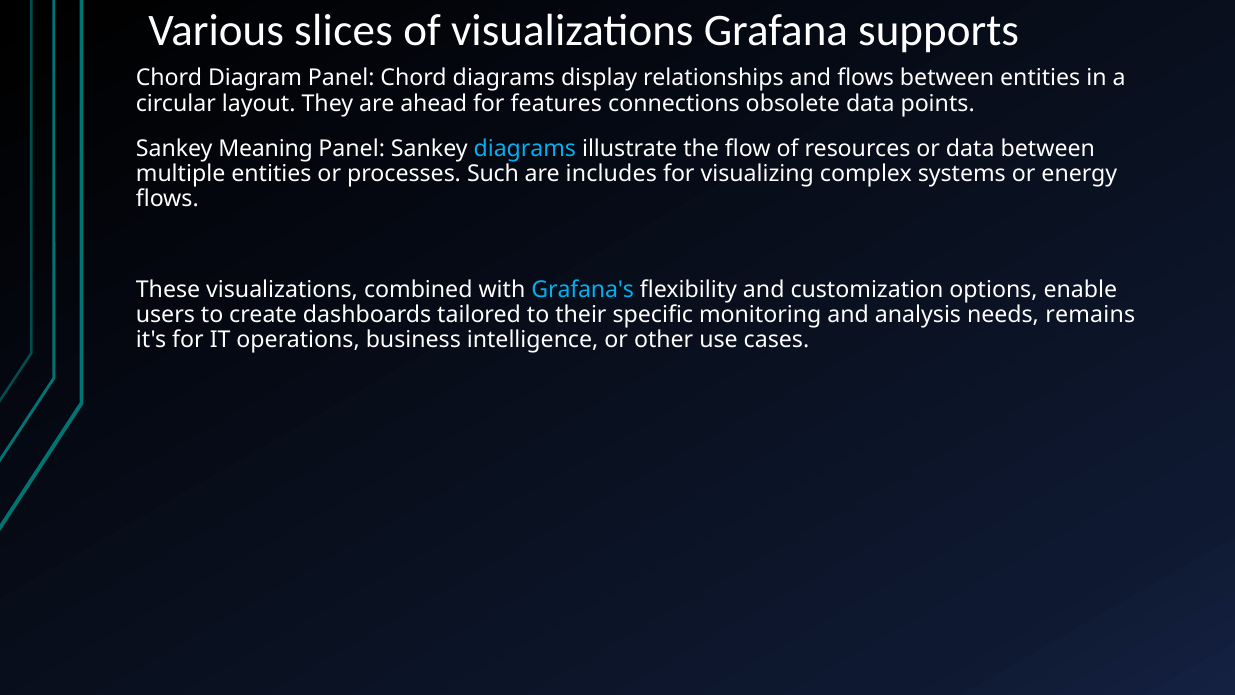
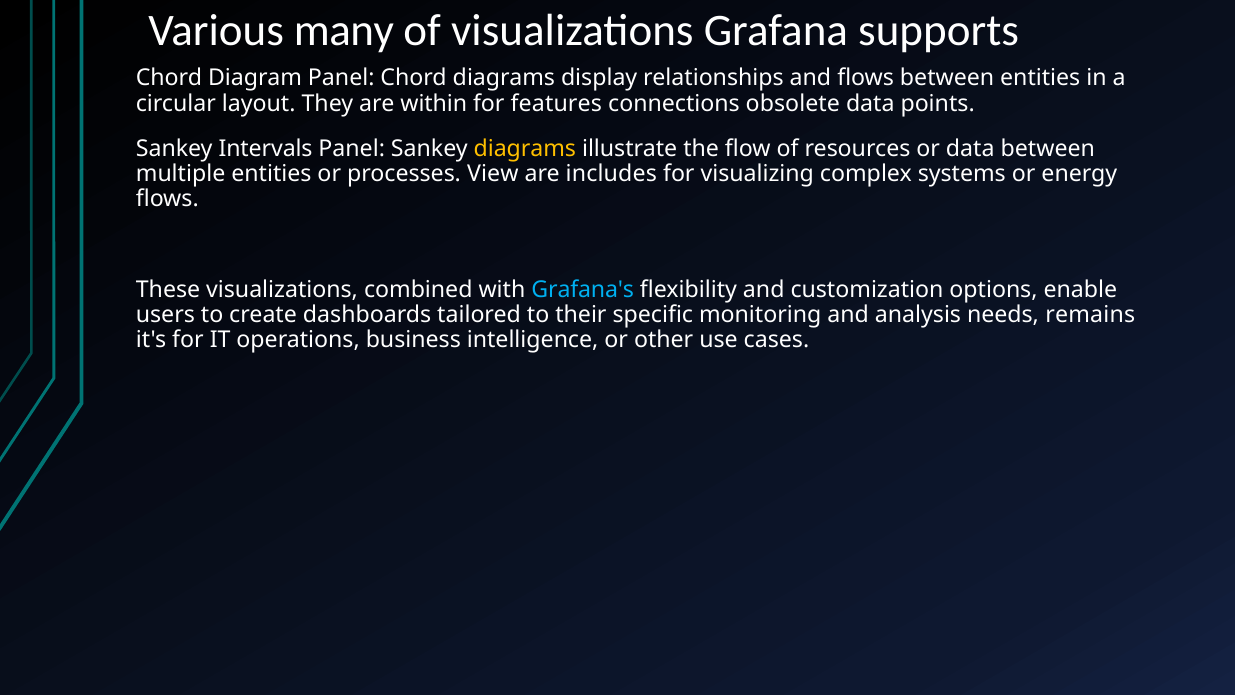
slices: slices -> many (344, 30)
ahead: ahead -> within (434, 103)
Meaning: Meaning -> Intervals (266, 149)
diagrams colour: light blue -> yellow (525, 149)
Such: Such -> View (493, 174)
